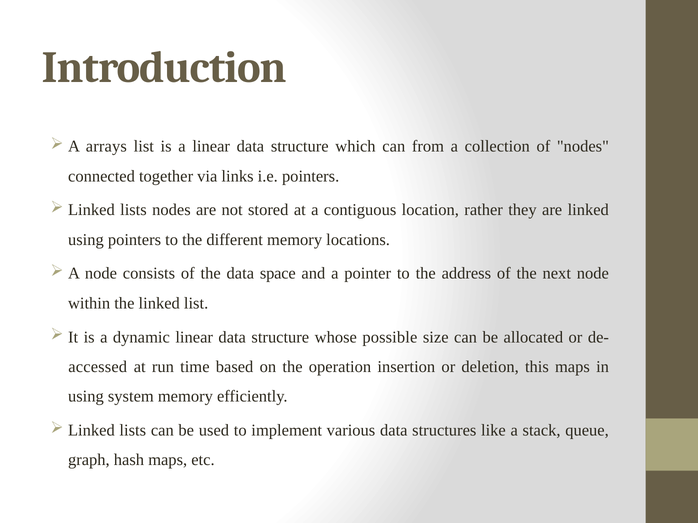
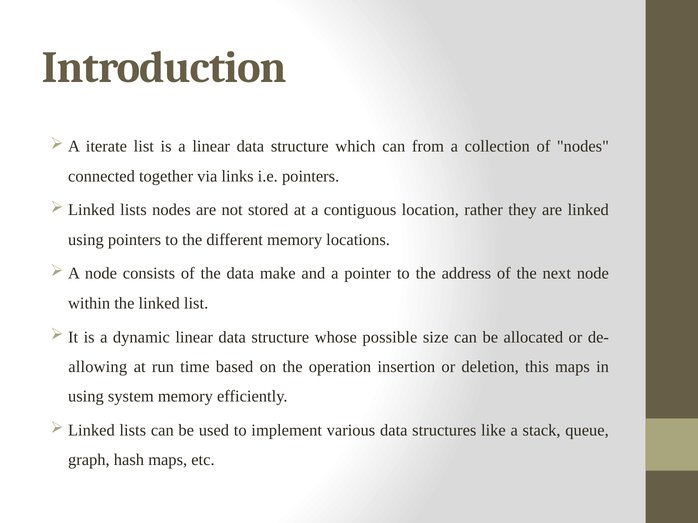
arrays: arrays -> iterate (106, 147)
space: space -> make (278, 274)
accessed: accessed -> allowing (98, 367)
